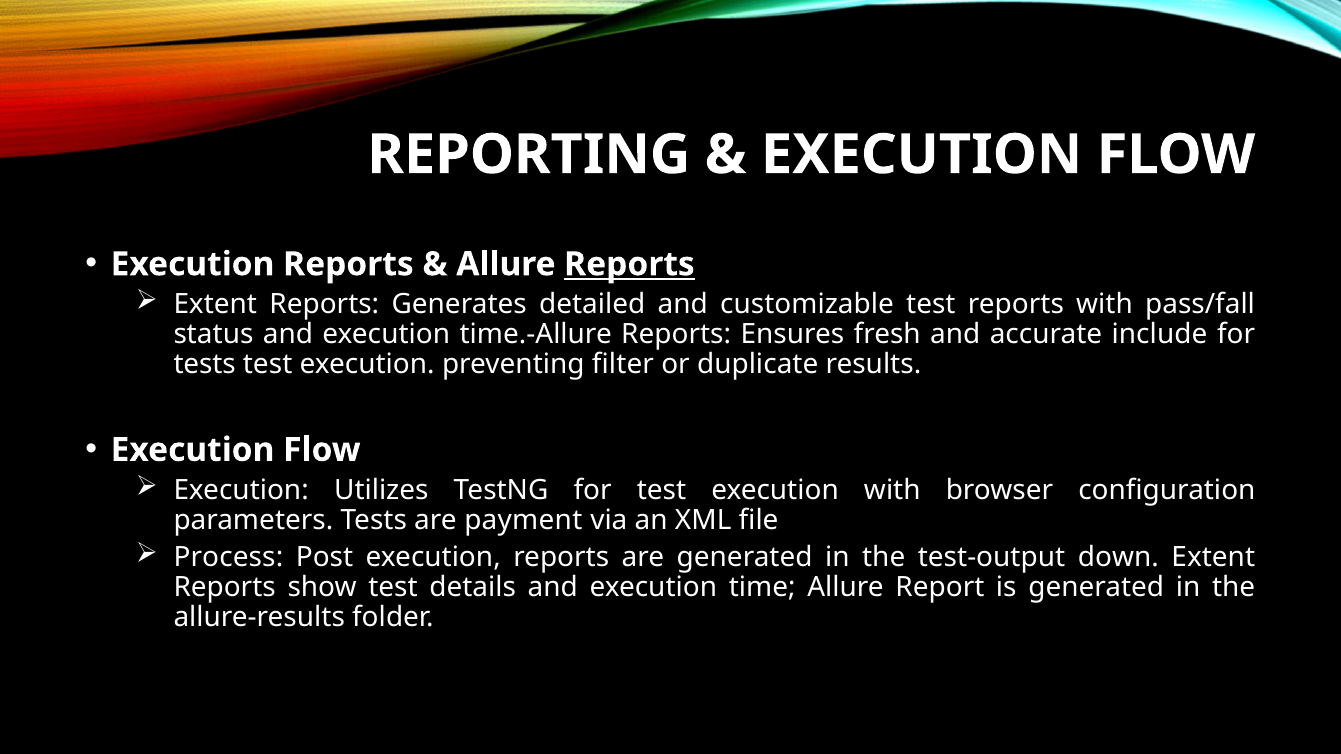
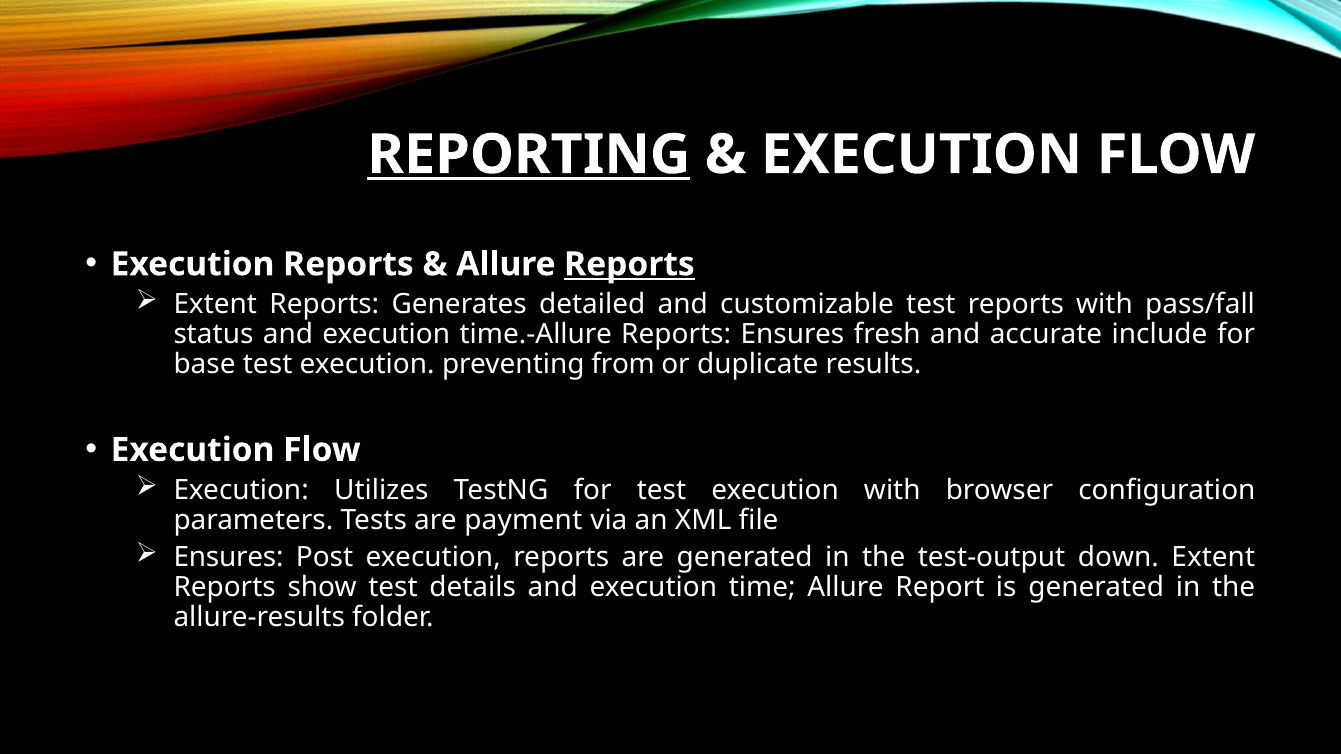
REPORTING underline: none -> present (529, 155)
tests: tests -> base (205, 365)
filter: filter -> from (623, 365)
Process: Process -> Ensures (229, 558)
